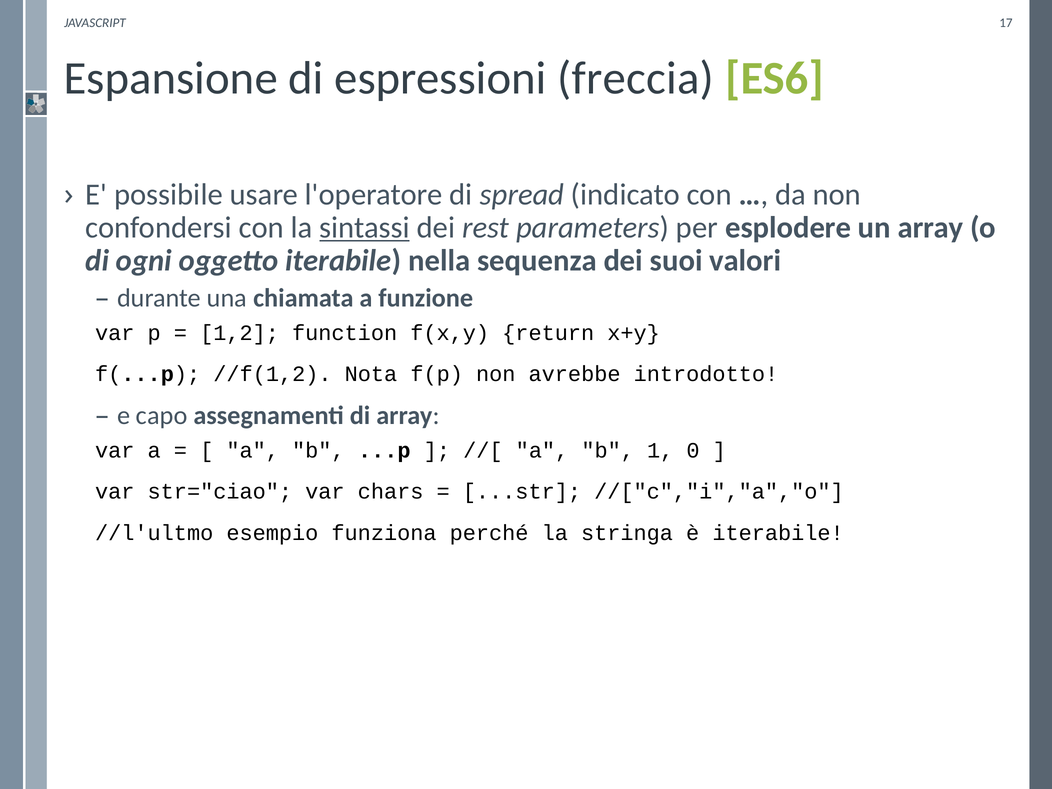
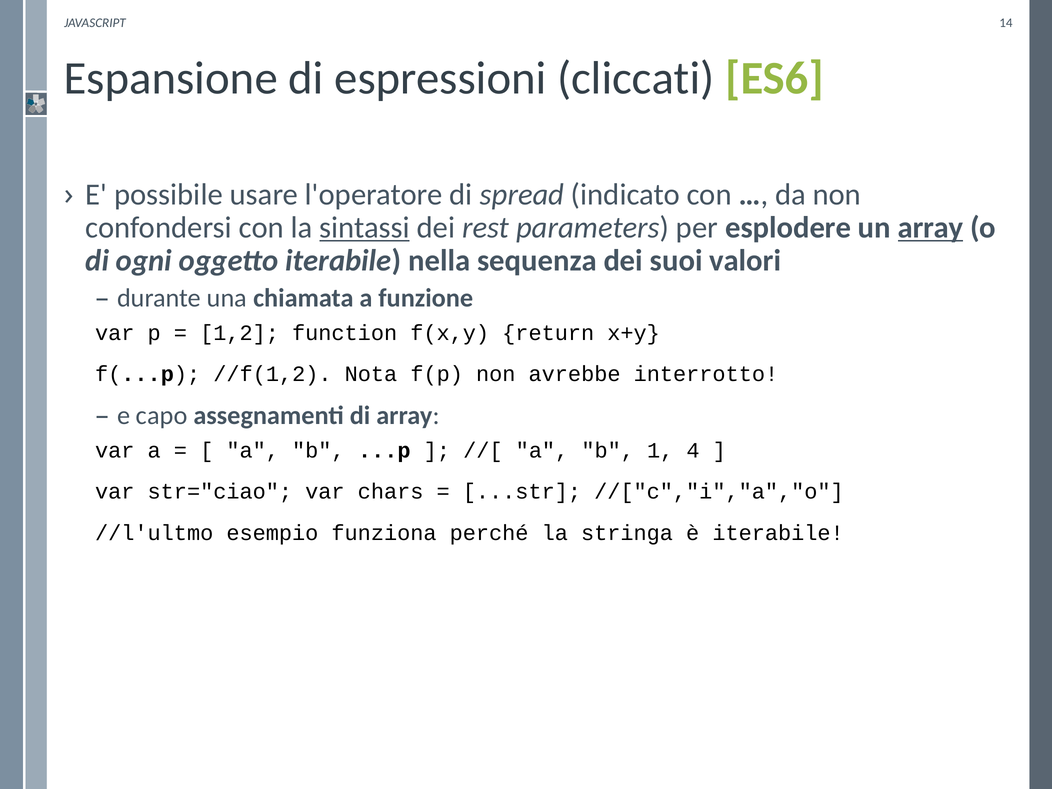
17: 17 -> 14 (1006, 23)
freccia: freccia -> cliccati (636, 78)
array underline: none -> present (931, 228)
introdotto: introdotto -> interrotto (706, 374)
0: 0 -> 4 (693, 450)
